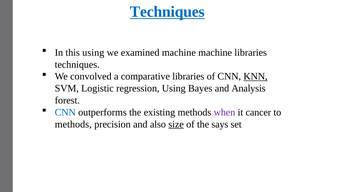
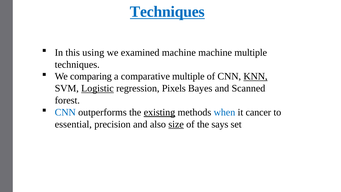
machine libraries: libraries -> multiple (251, 52)
convolved: convolved -> comparing (91, 76)
comparative libraries: libraries -> multiple (188, 76)
Logistic underline: none -> present (97, 88)
regression Using: Using -> Pixels (174, 88)
Analysis: Analysis -> Scanned (248, 88)
existing underline: none -> present (159, 112)
when colour: purple -> blue (224, 112)
methods: methods -> essential (73, 124)
